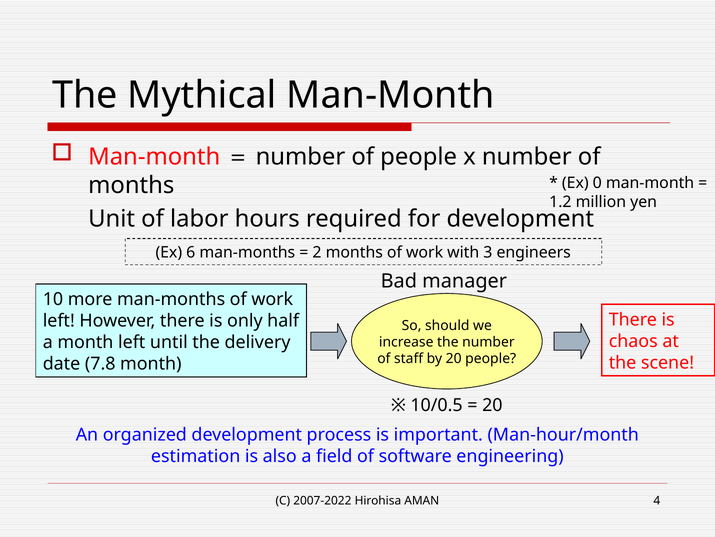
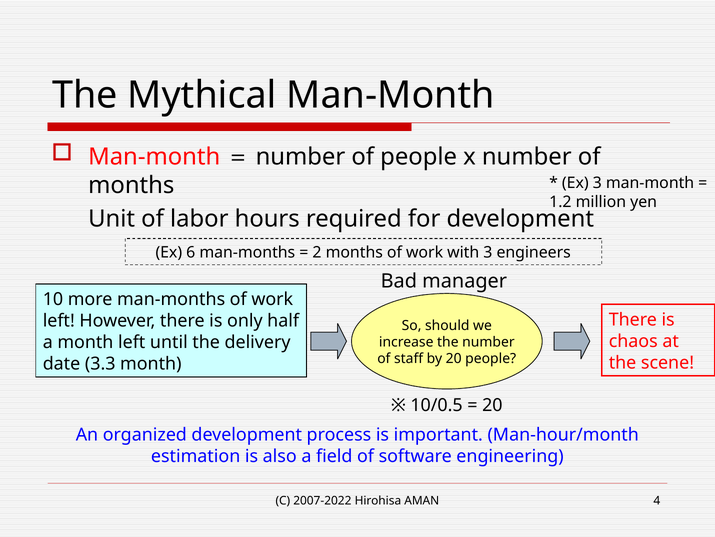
Ex 0: 0 -> 3 (597, 183)
7.8: 7.8 -> 3.3 (100, 363)
